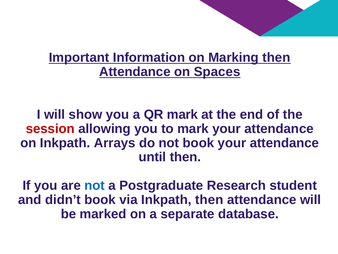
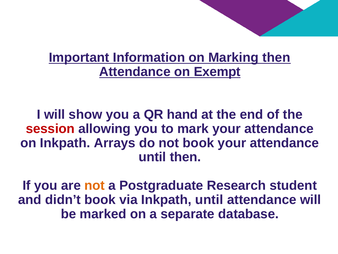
Spaces: Spaces -> Exempt (217, 72)
QR mark: mark -> hand (182, 114)
not colour: blue -> orange (95, 185)
Inkpath then: then -> until (209, 199)
